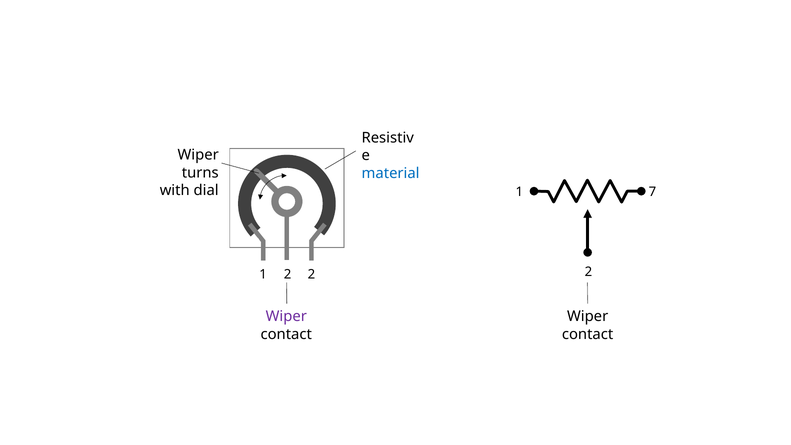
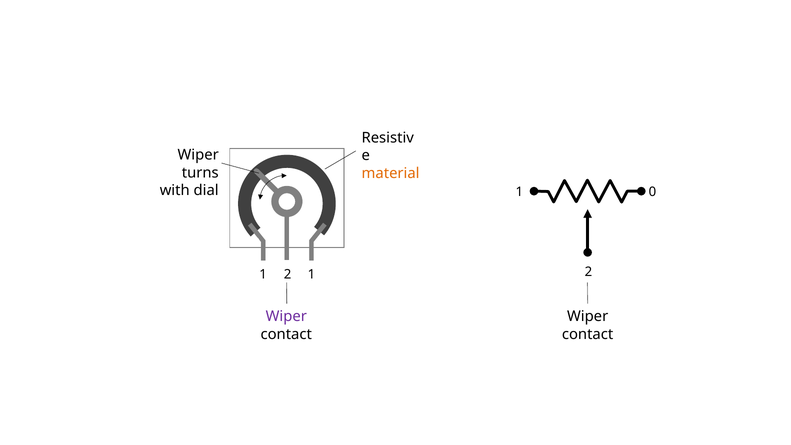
material colour: blue -> orange (391, 173)
7: 7 -> 0 (652, 192)
1 2: 2 -> 1 (312, 274)
